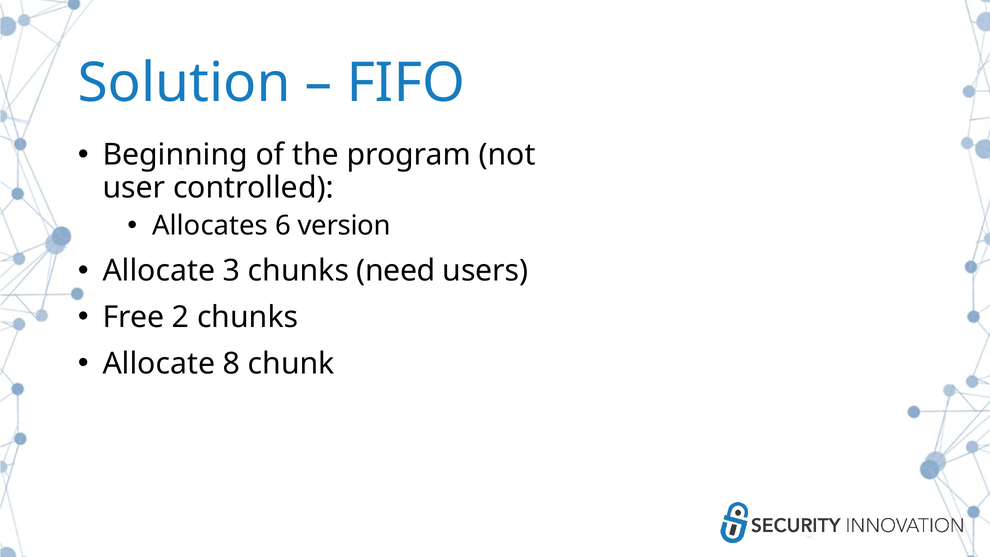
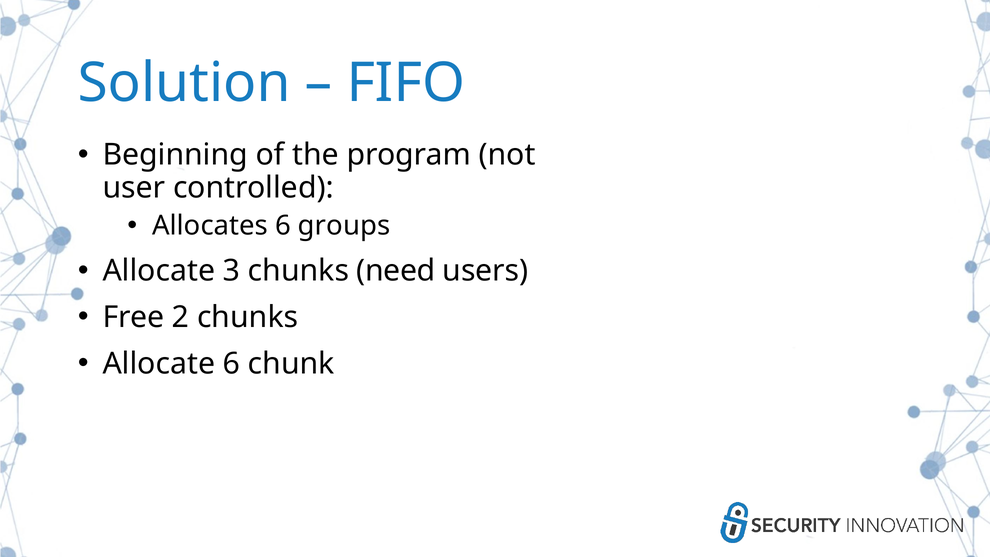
version: version -> groups (344, 226)
Allocate 8: 8 -> 6 (232, 363)
